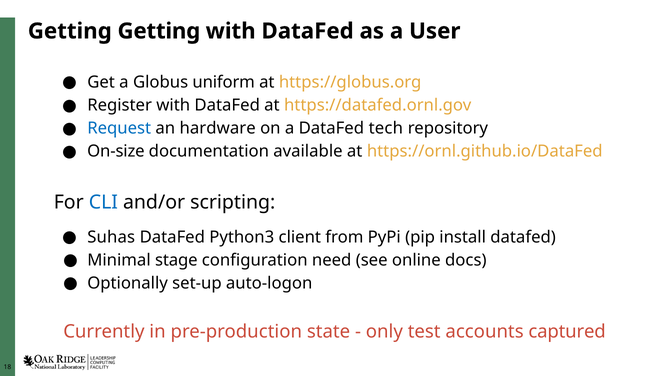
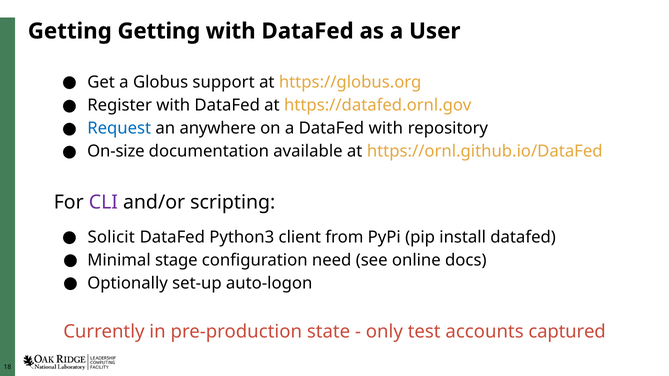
uniform: uniform -> support (224, 82)
hardware: hardware -> anywhere (218, 128)
DataFed tech: tech -> with (386, 128)
CLI colour: blue -> purple (103, 202)
Suhas: Suhas -> Solicit (111, 237)
